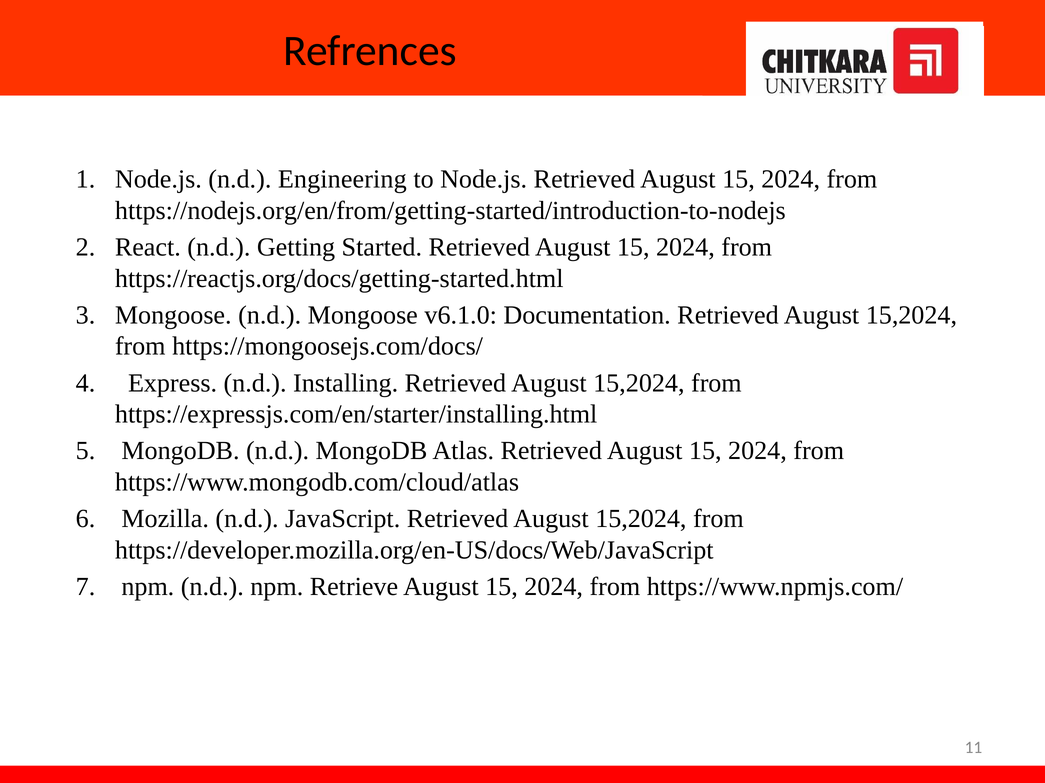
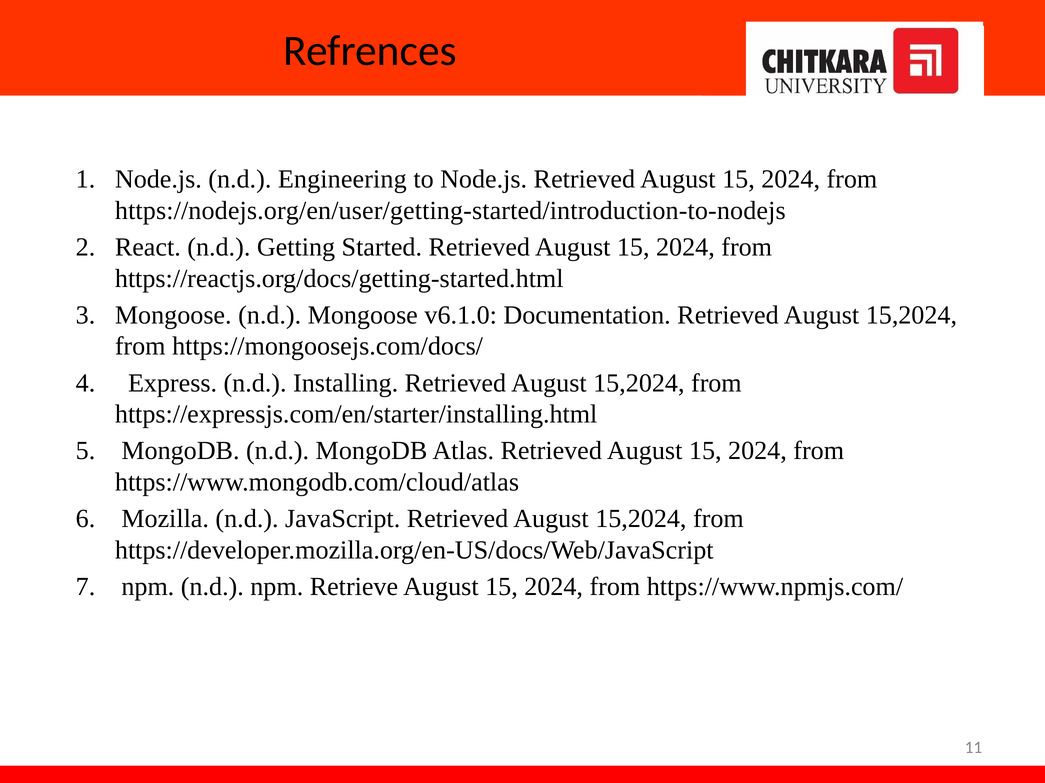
https://nodejs.org/en/from/getting-started/introduction-to-nodejs: https://nodejs.org/en/from/getting-started/introduction-to-nodejs -> https://nodejs.org/en/user/getting-started/introduction-to-nodejs (450, 211)
